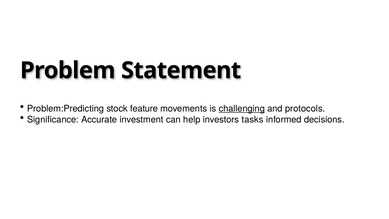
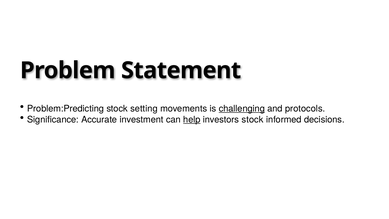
feature: feature -> setting (144, 108)
help underline: none -> present (192, 119)
investors tasks: tasks -> stock (253, 119)
